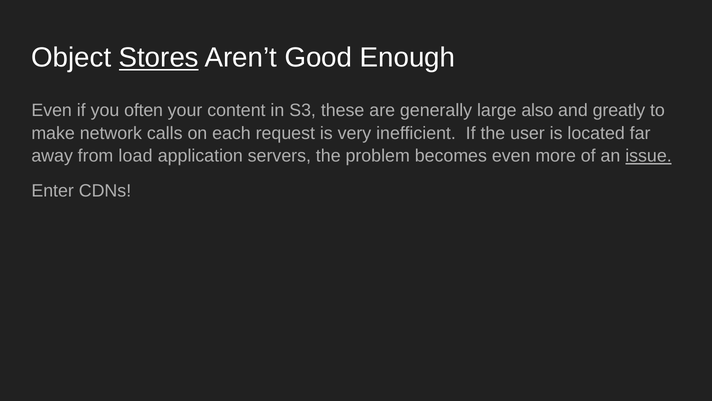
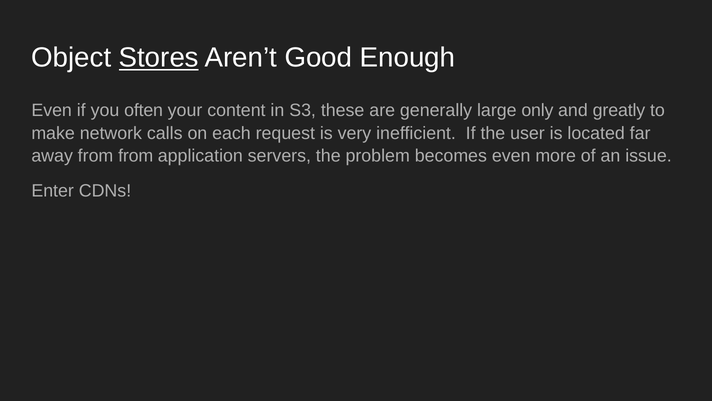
also: also -> only (537, 110)
from load: load -> from (136, 156)
issue underline: present -> none (648, 156)
